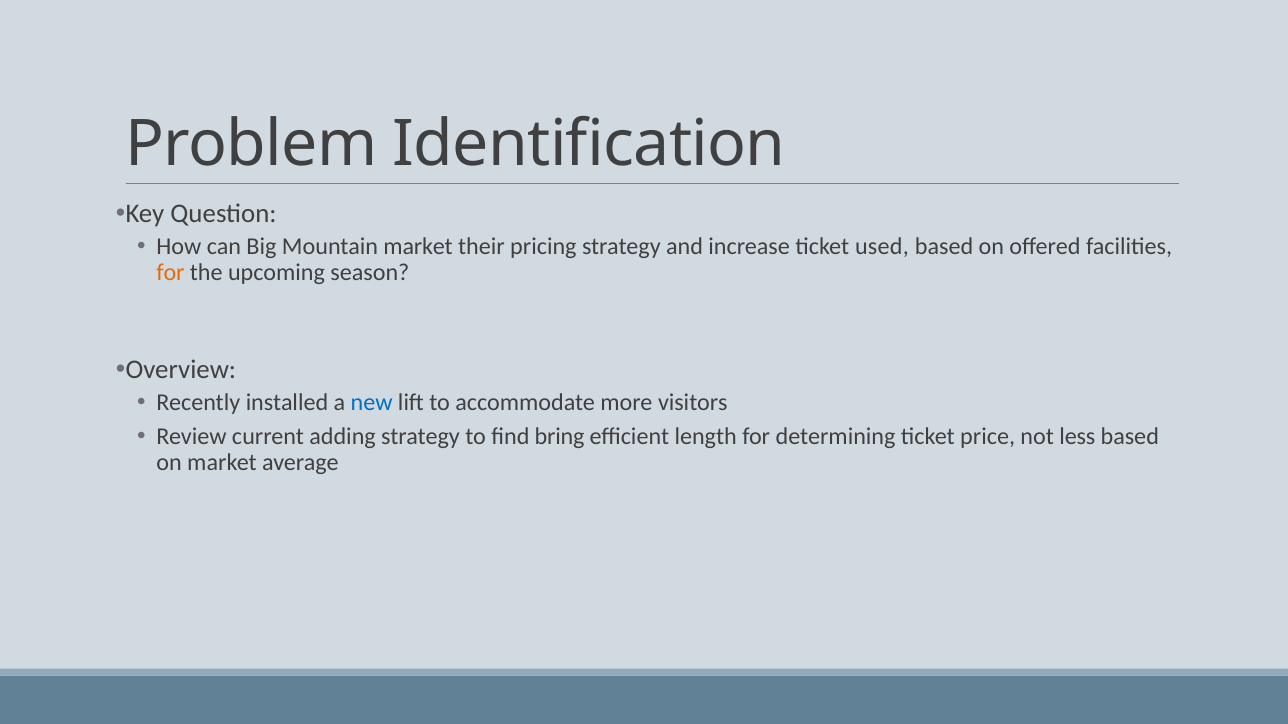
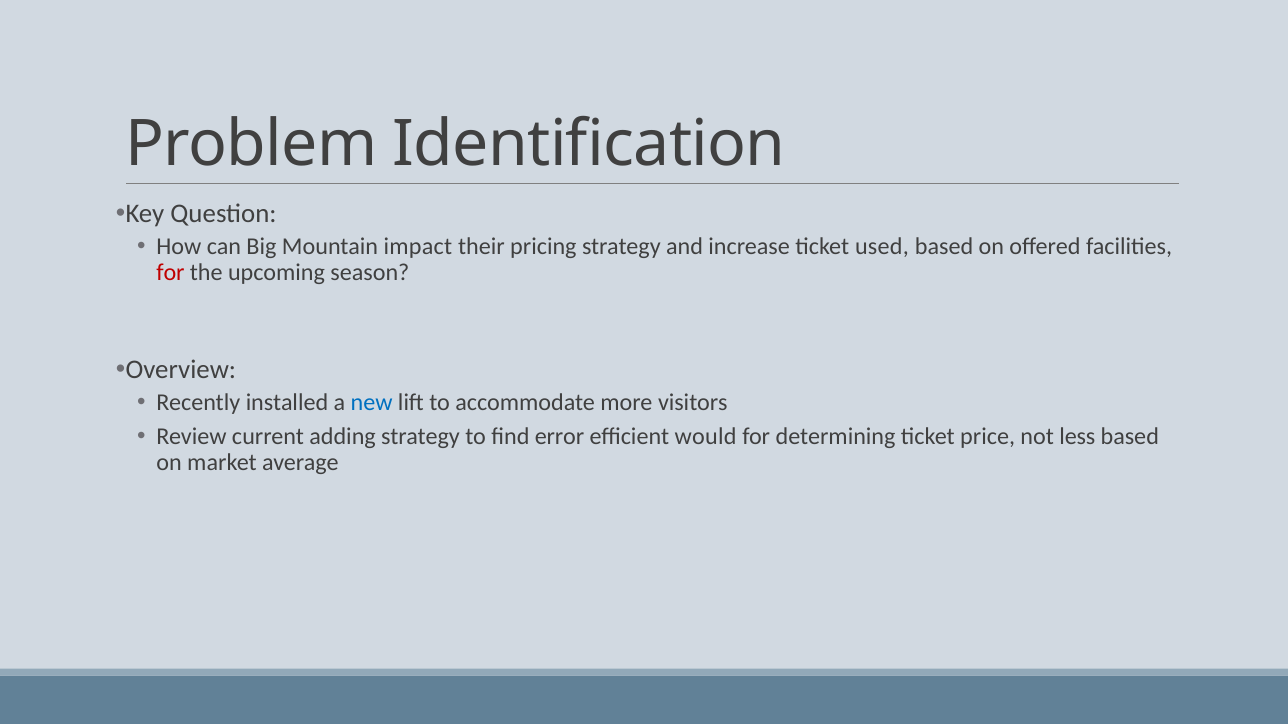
Mountain market: market -> impact (418, 247)
for colour: orange -> red (171, 273)
bring: bring -> error (559, 437)
length: length -> would (706, 437)
